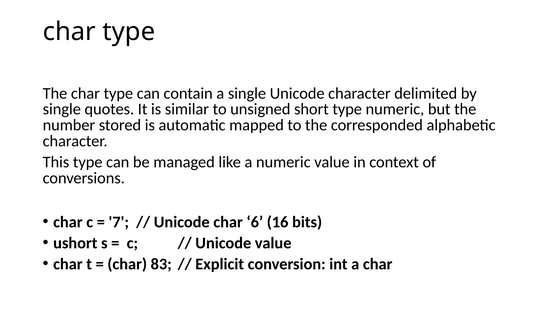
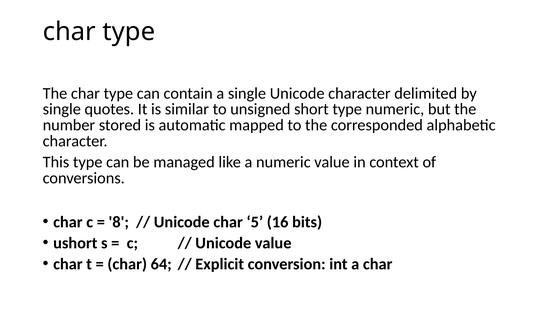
7: 7 -> 8 (119, 222)
6: 6 -> 5 (255, 222)
83: 83 -> 64 (161, 264)
